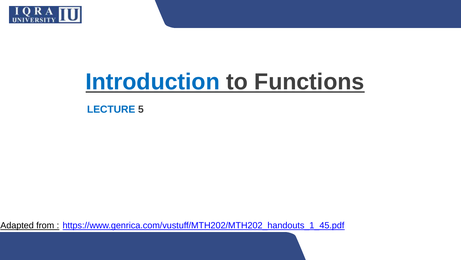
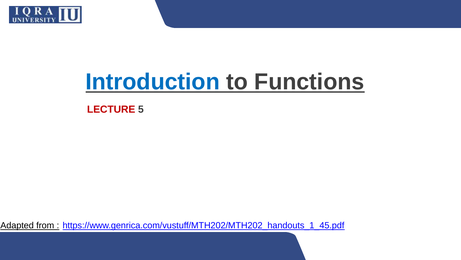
LECTURE colour: blue -> red (111, 109)
